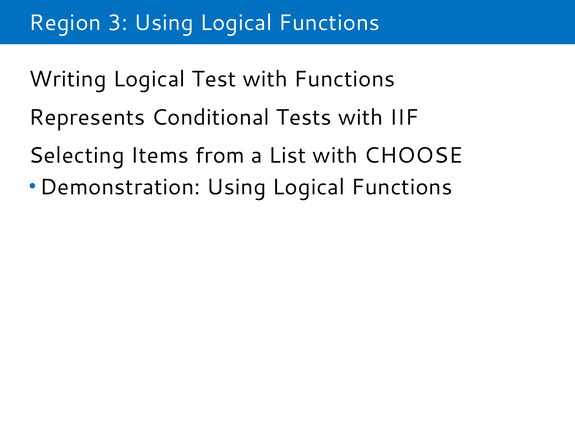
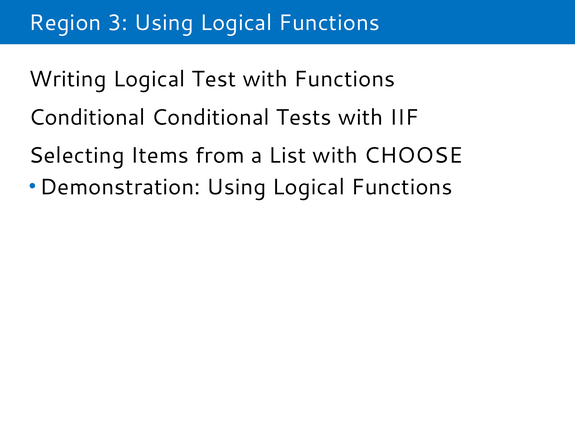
Represents: Represents -> Conditional (87, 117)
